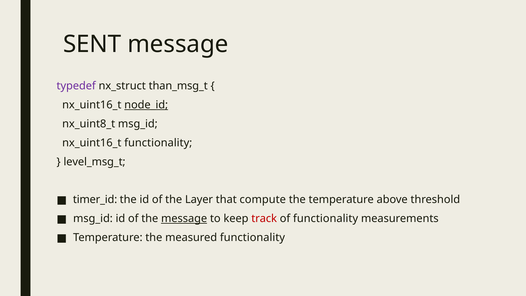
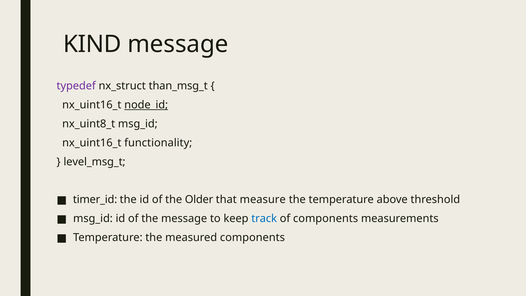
SENT: SENT -> KIND (92, 44)
Layer: Layer -> Older (199, 200)
compute: compute -> measure (263, 200)
message underline: present -> none (184, 219)
track colour: red -> blue (264, 219)
of functionality: functionality -> components (326, 219)
measured functionality: functionality -> components (252, 238)
